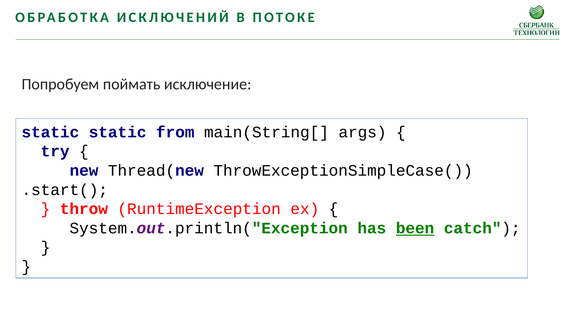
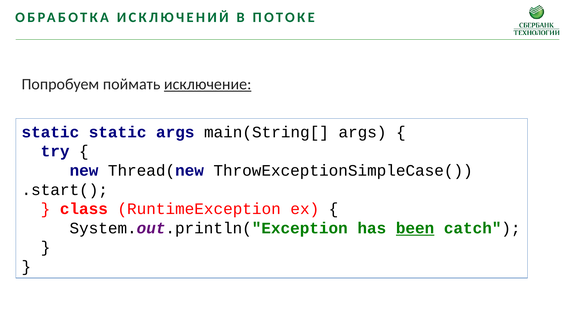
исключение underline: none -> present (208, 84)
static from: from -> args (175, 132)
throw: throw -> class (84, 209)
